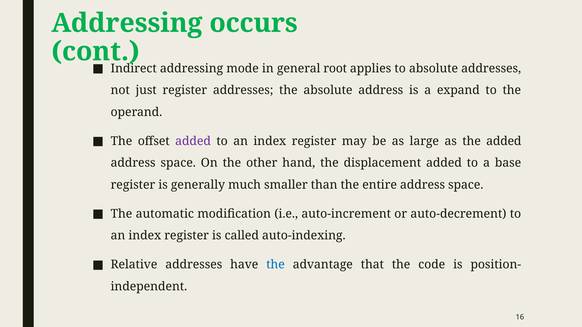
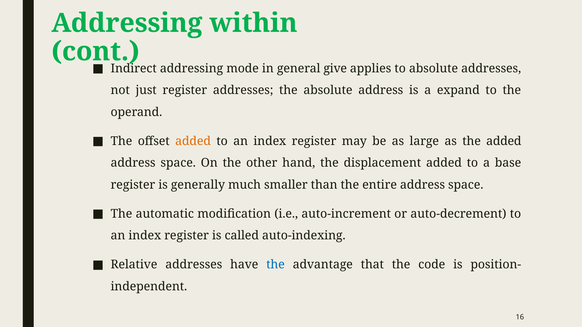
occurs: occurs -> within (253, 23)
root: root -> give (335, 68)
added colour: purple -> orange (193, 141)
